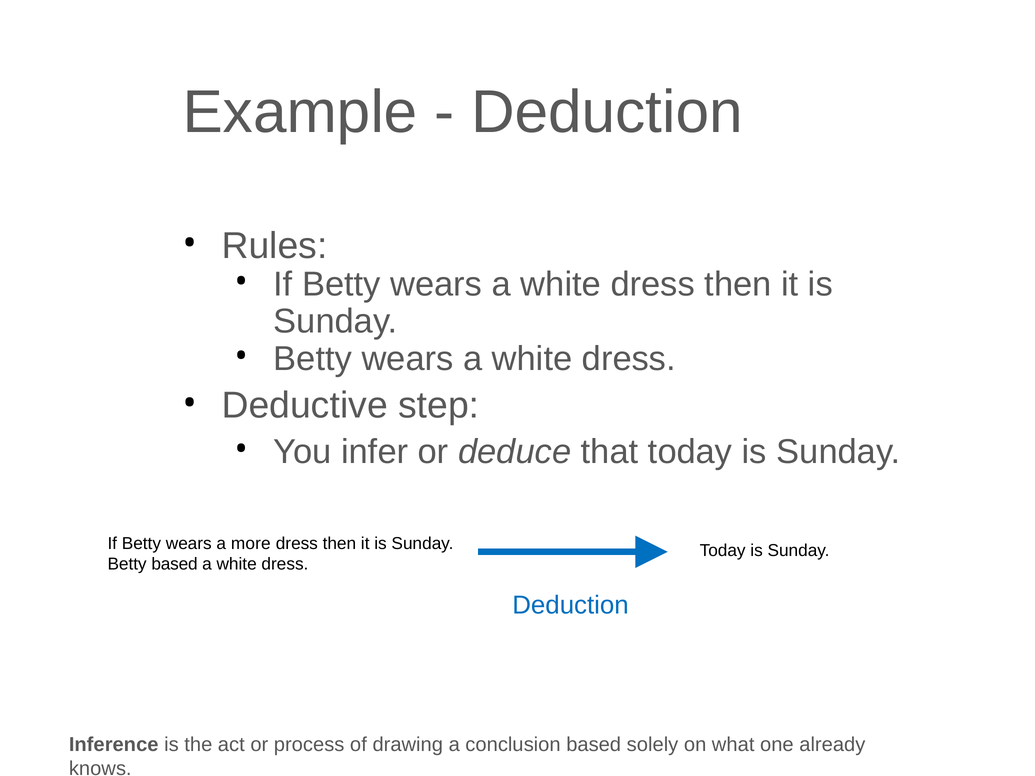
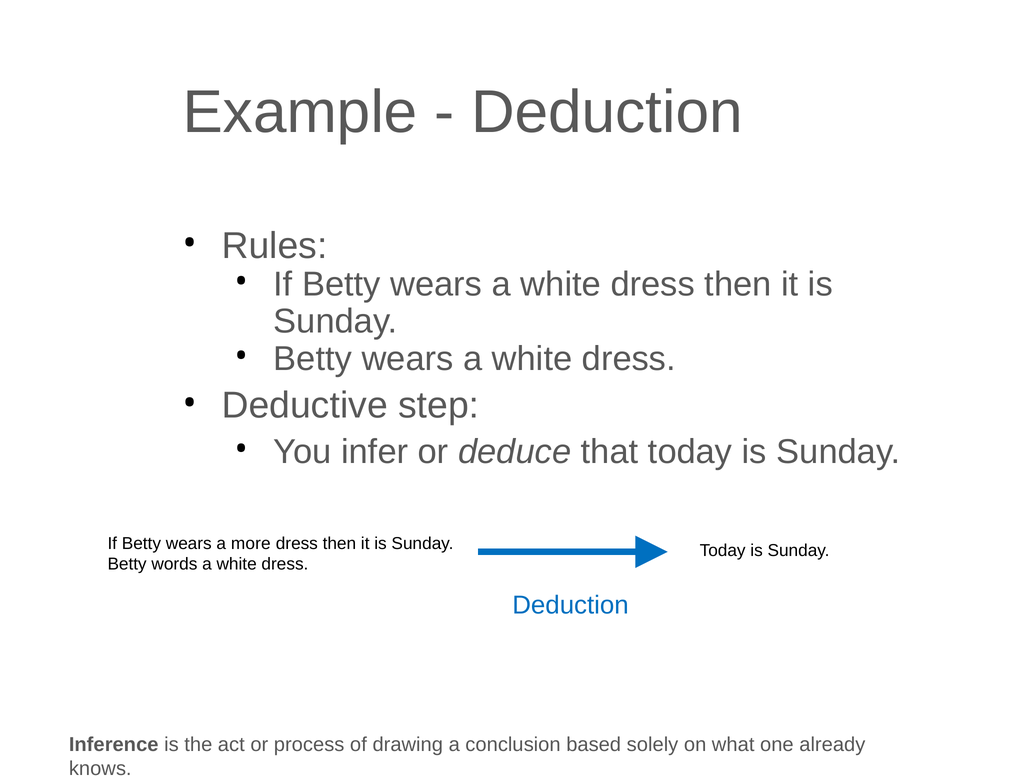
Betty based: based -> words (174, 564)
